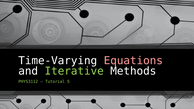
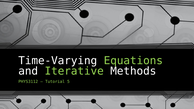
Equations colour: pink -> light green (133, 61)
